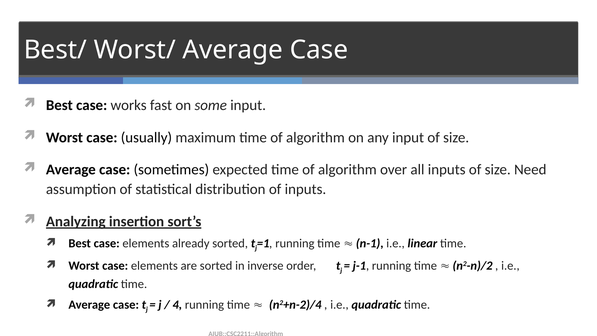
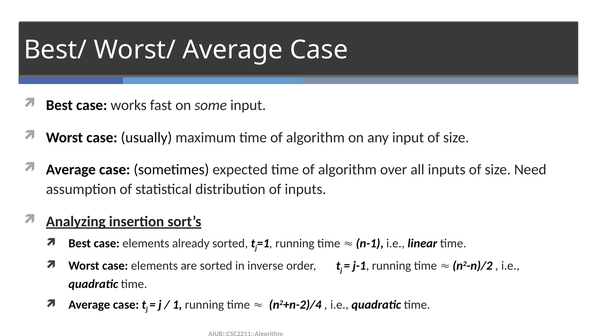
4: 4 -> 1 (177, 304)
